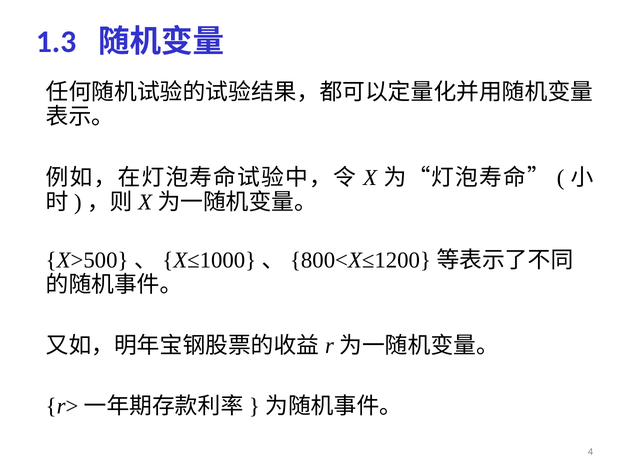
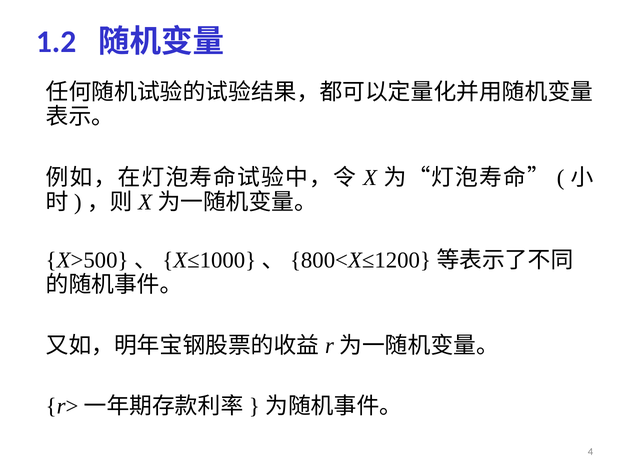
1.3: 1.3 -> 1.2 (56, 42)
